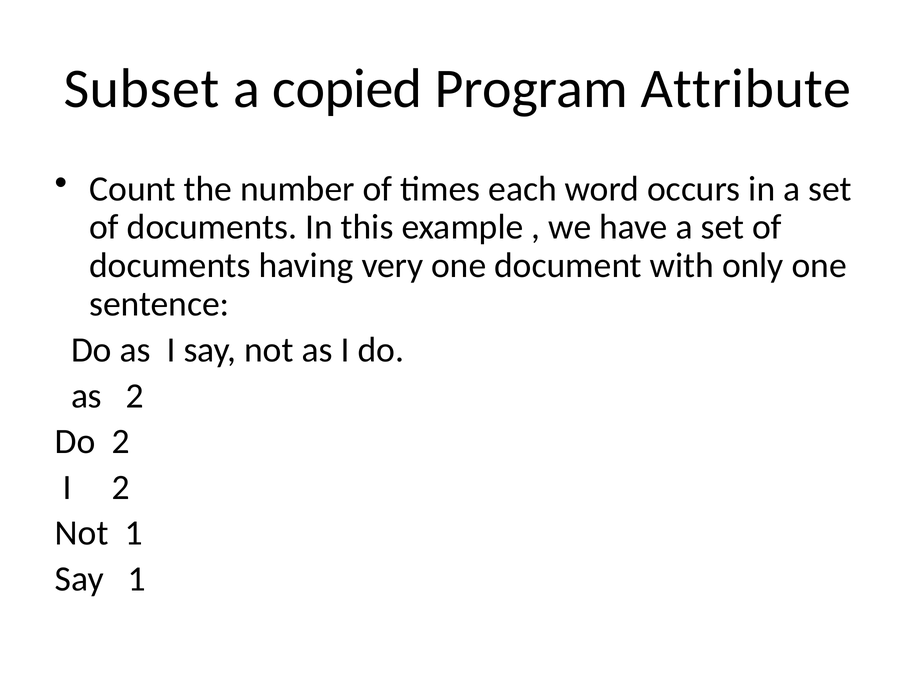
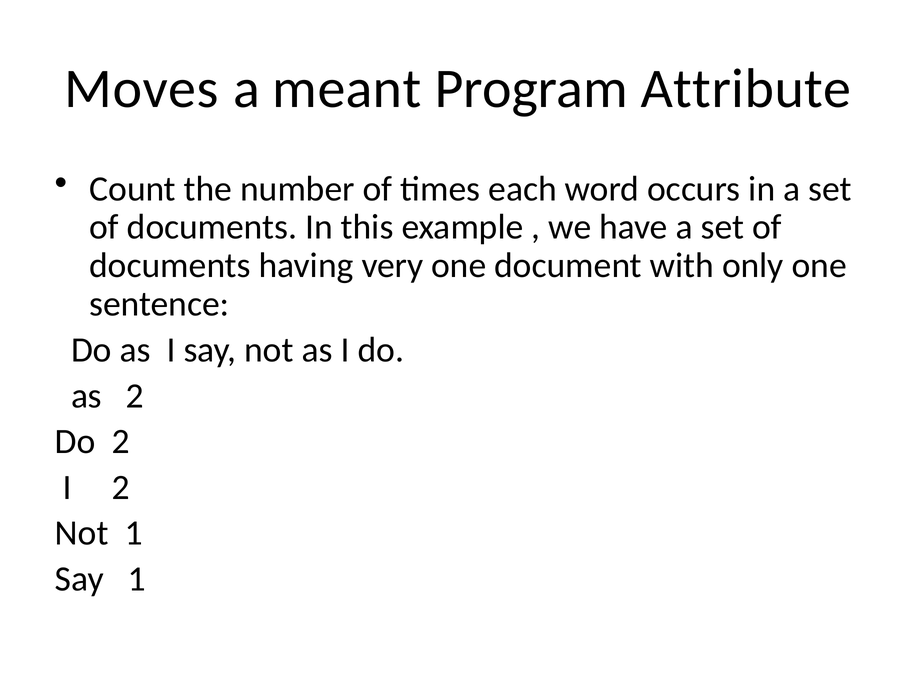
Subset: Subset -> Moves (142, 89)
copied: copied -> meant (347, 89)
